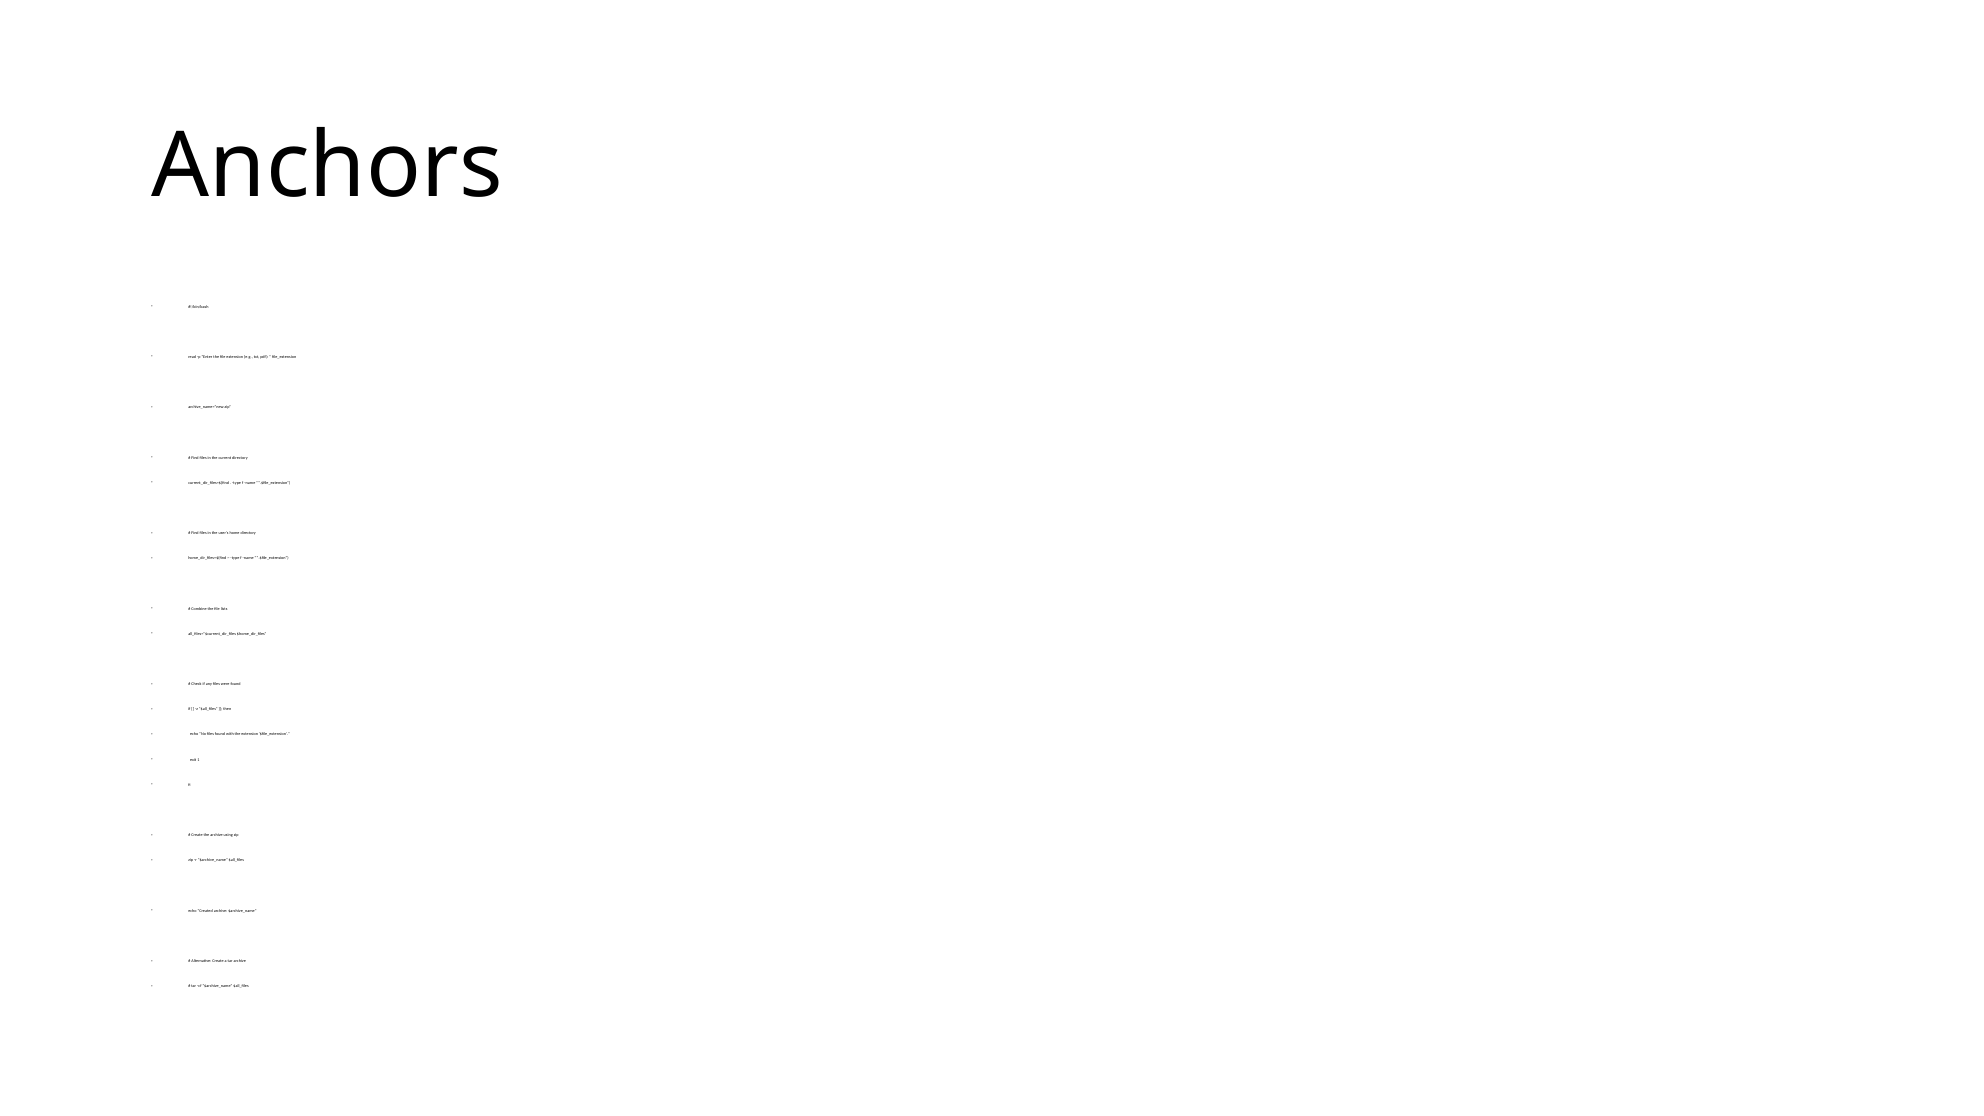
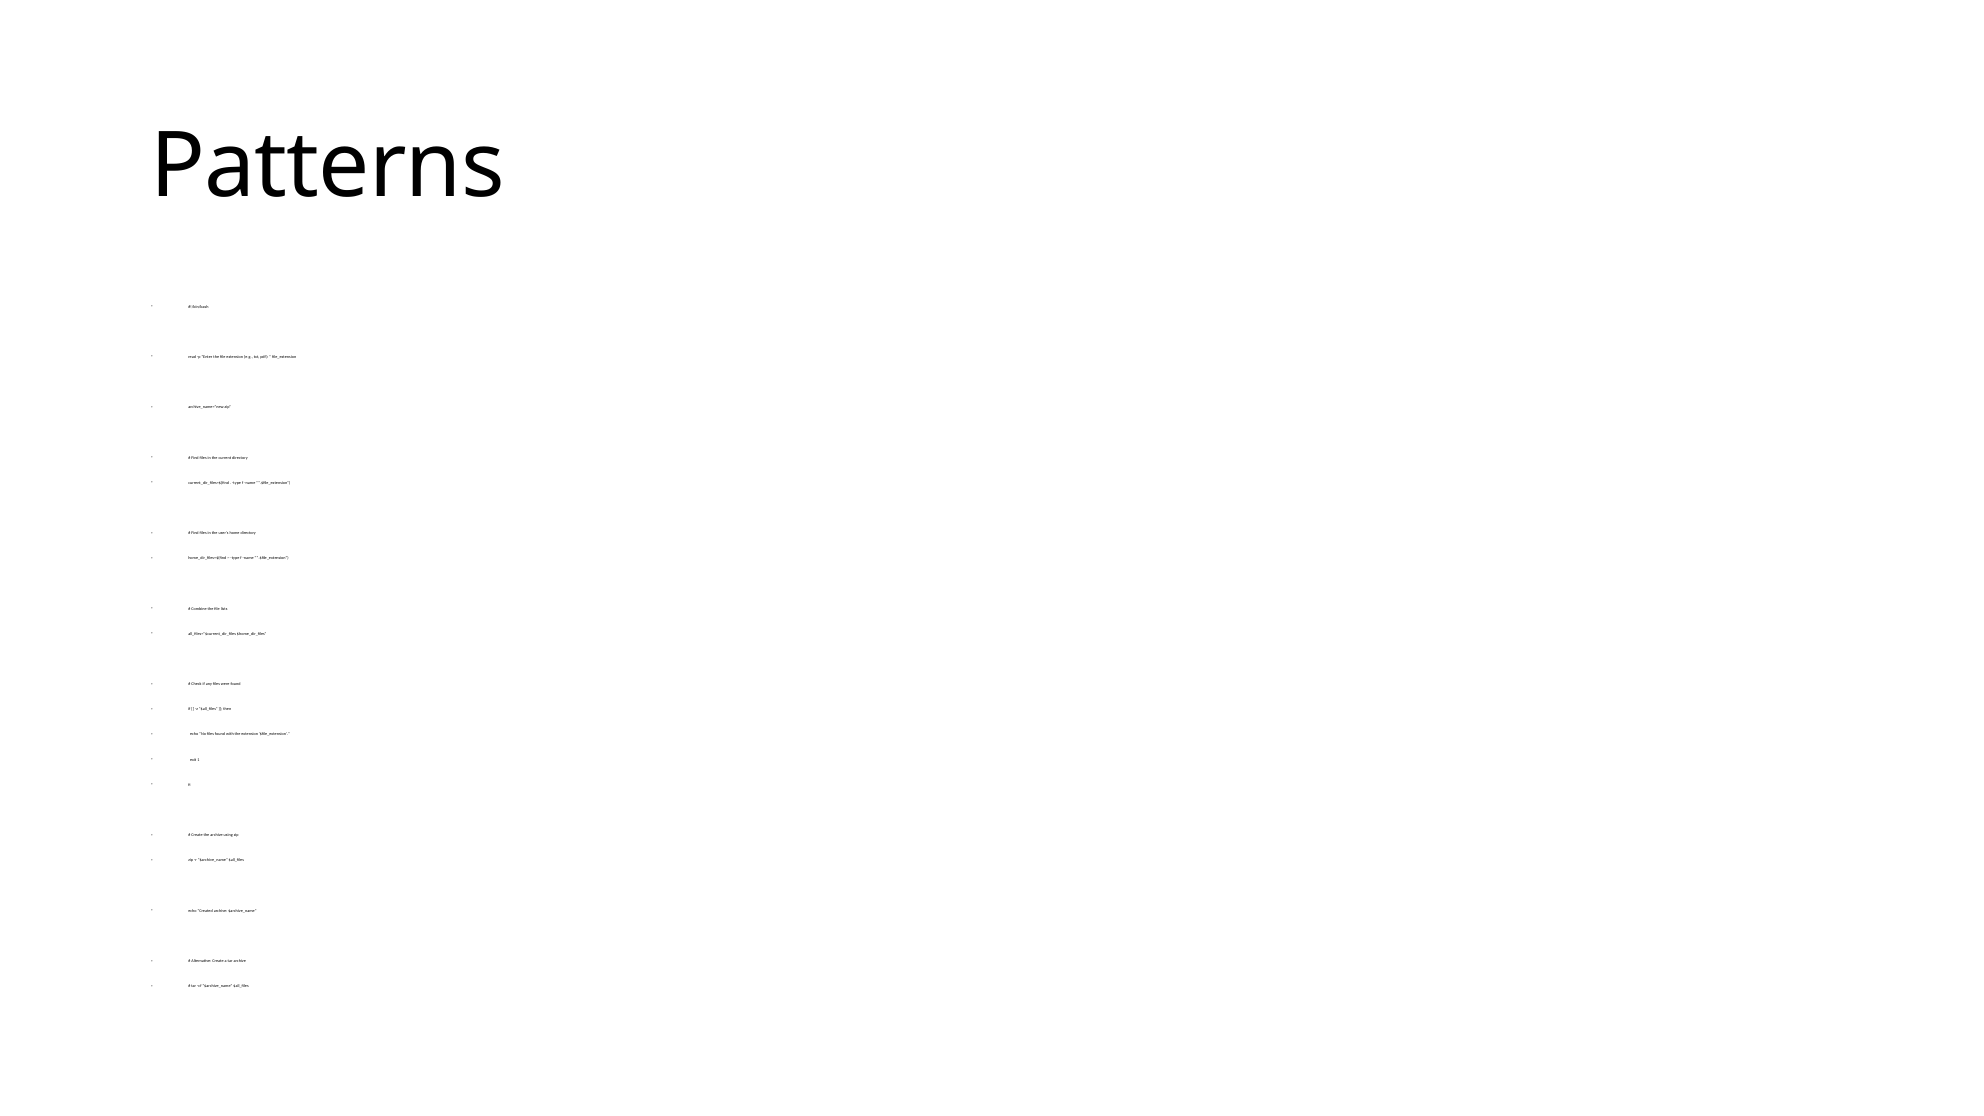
Anchors: Anchors -> Patterns (328, 167)
